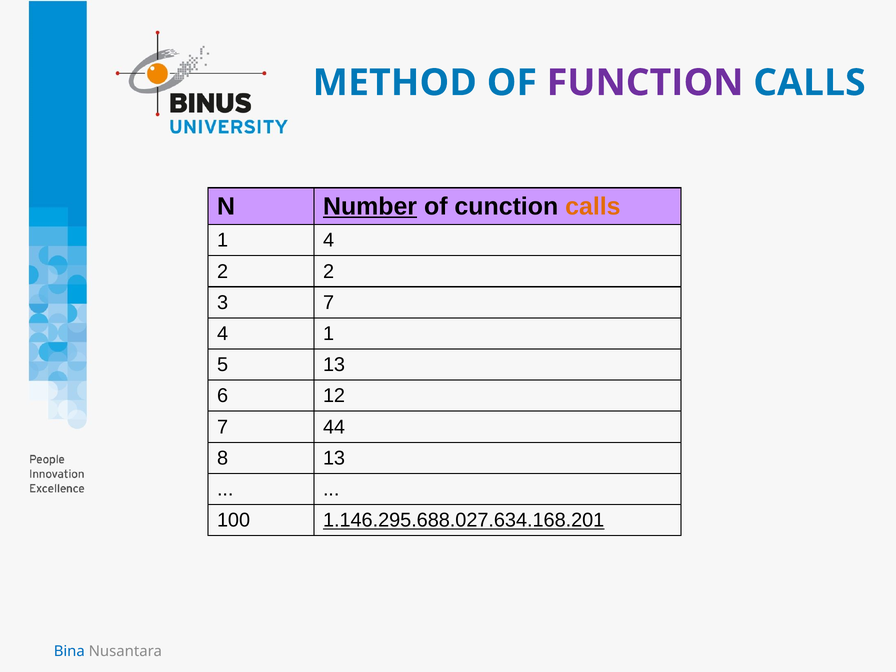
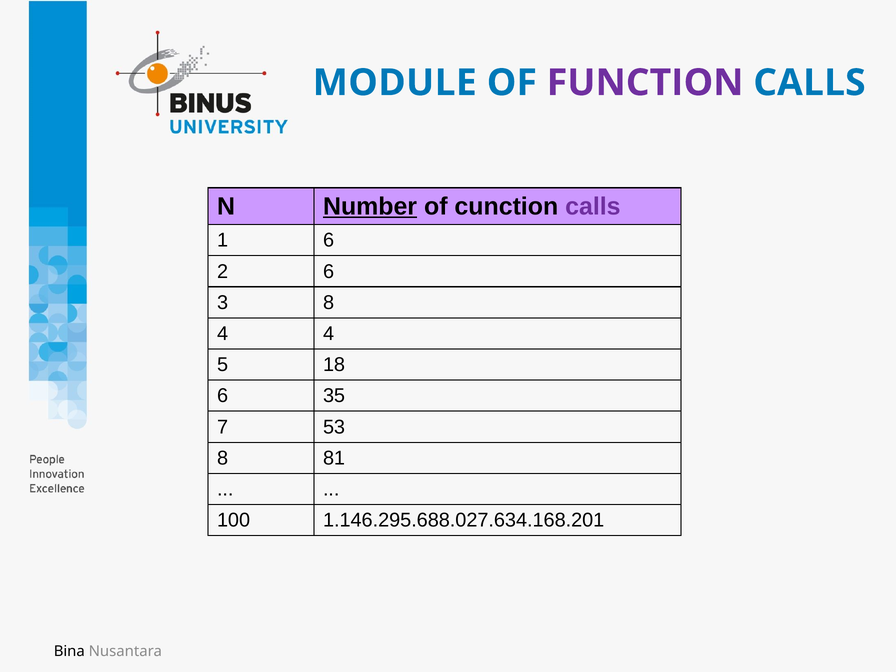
METHOD: METHOD -> MODULE (395, 83)
calls colour: orange -> purple (593, 207)
1 4: 4 -> 6 (329, 240)
2 2: 2 -> 6 (329, 271)
3 7: 7 -> 8 (329, 303)
4 1: 1 -> 4 (329, 334)
5 13: 13 -> 18 (334, 365)
12: 12 -> 35 (334, 396)
44: 44 -> 53 (334, 427)
8 13: 13 -> 81 (334, 458)
1.146.295.688.027.634.168.201 underline: present -> none (464, 520)
Bina colour: blue -> black (69, 651)
